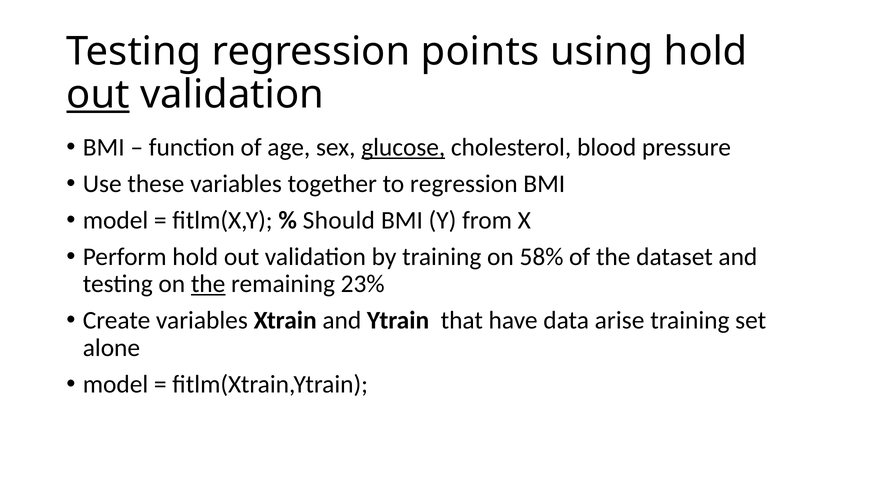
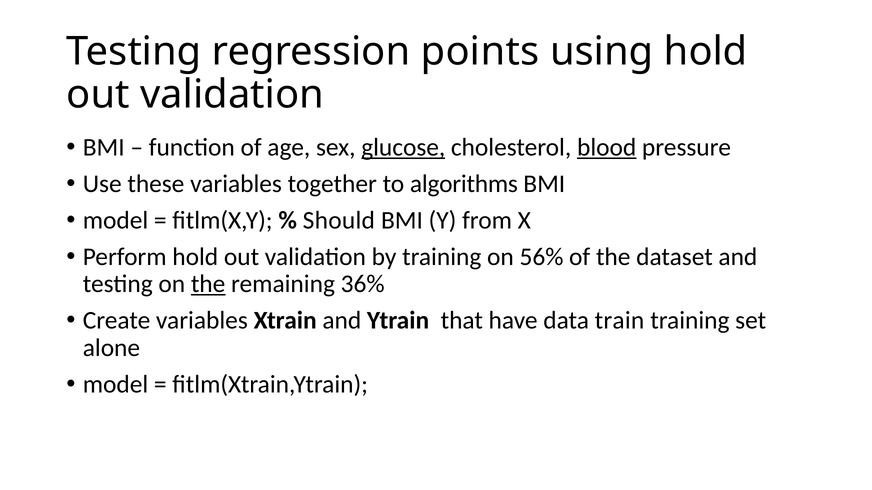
out underline: present -> none (98, 95)
blood underline: none -> present (607, 147)
to regression: regression -> algorithms (464, 184)
58%: 58% -> 56% (541, 257)
23%: 23% -> 36% (363, 284)
arise: arise -> train (620, 321)
